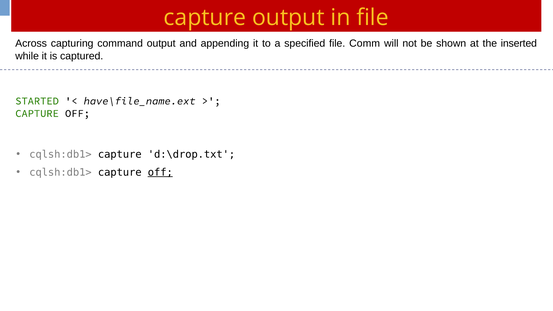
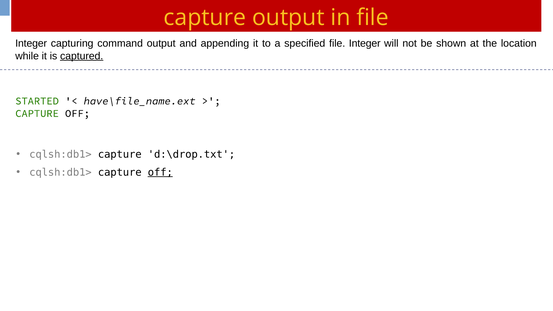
Across: Across -> Integer (31, 44)
file Comm: Comm -> Integer (365, 44)
inserted: inserted -> location (519, 44)
captured underline: none -> present (82, 56)
